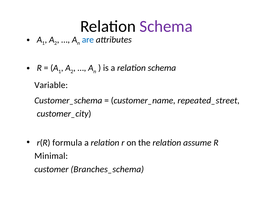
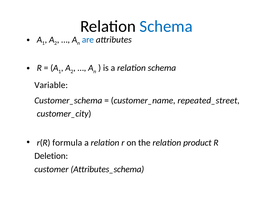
Schema colour: purple -> blue (166, 26)
assume: assume -> product (197, 142)
Minimal: Minimal -> Deletion (51, 156)
Branches_schema: Branches_schema -> Attributes_schema (107, 169)
